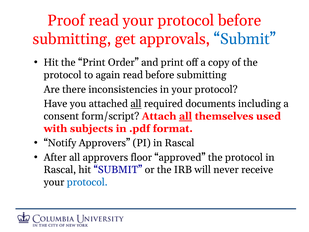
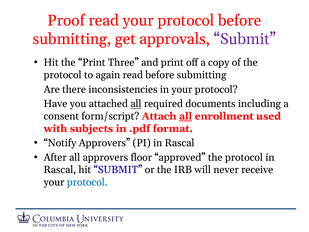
Submit colour: blue -> purple (245, 39)
Order: Order -> Three (123, 63)
themselves: themselves -> enrollment (224, 116)
